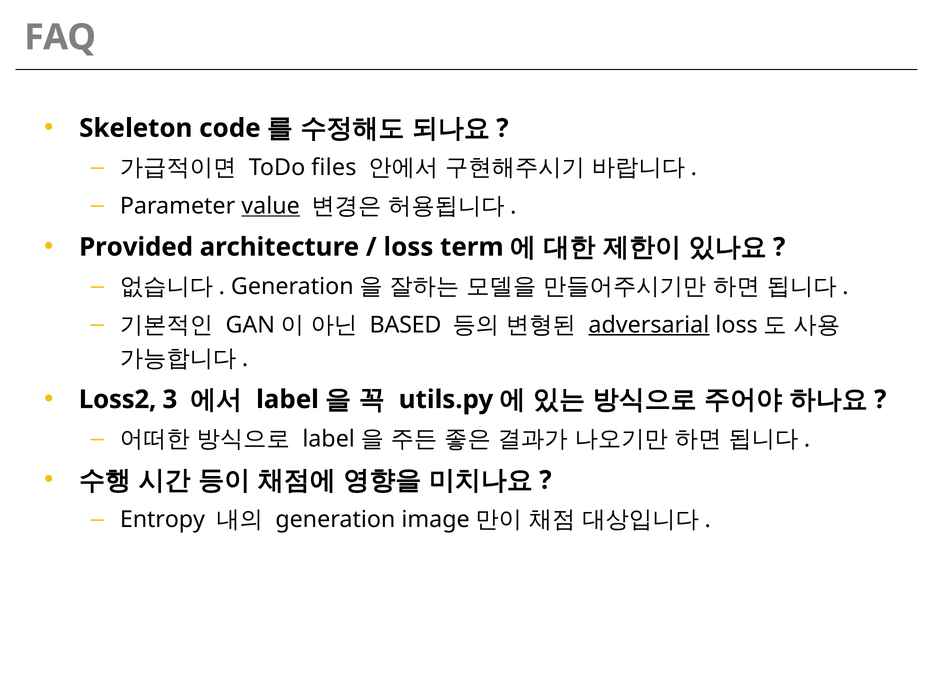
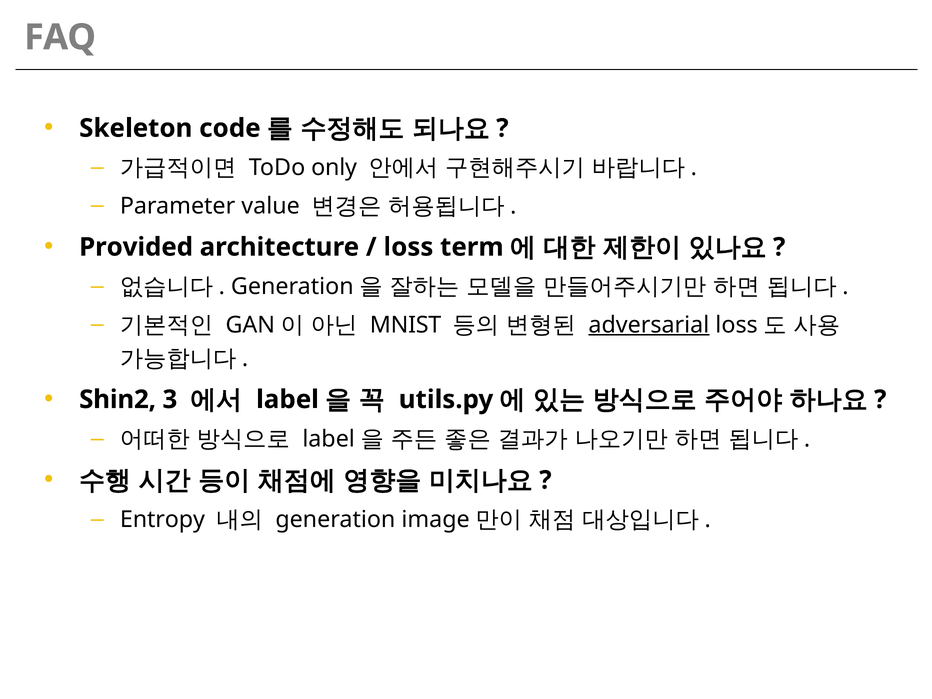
files: files -> only (334, 168)
value underline: present -> none (271, 206)
BASED: BASED -> MNIST (406, 325)
Loss2: Loss2 -> Shin2 (118, 400)
